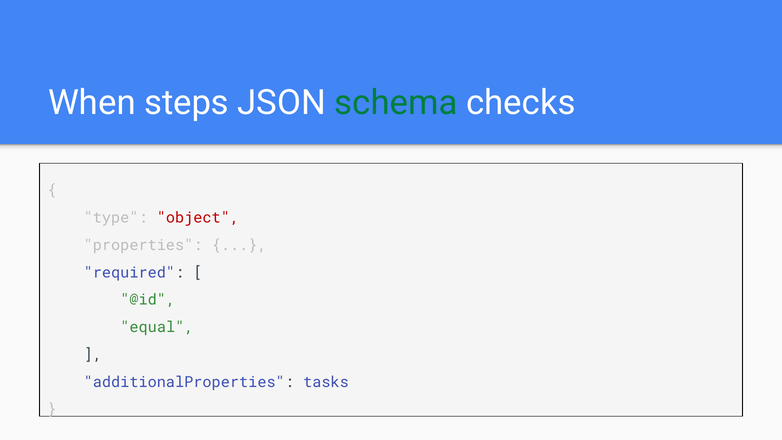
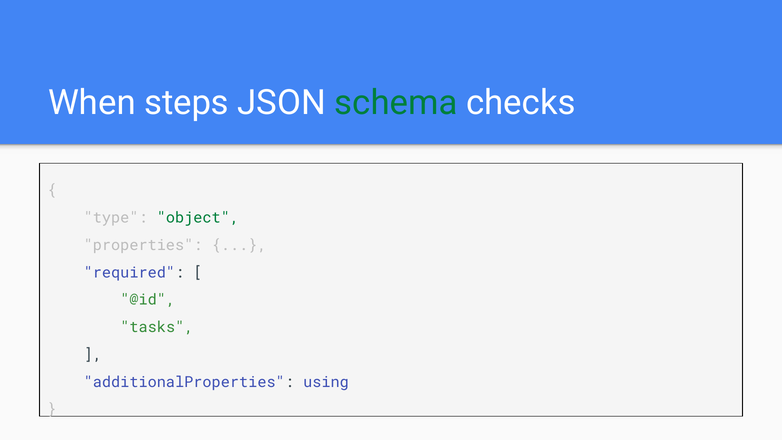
object colour: red -> green (198, 218)
equal: equal -> tasks (157, 327)
tasks: tasks -> using (326, 382)
